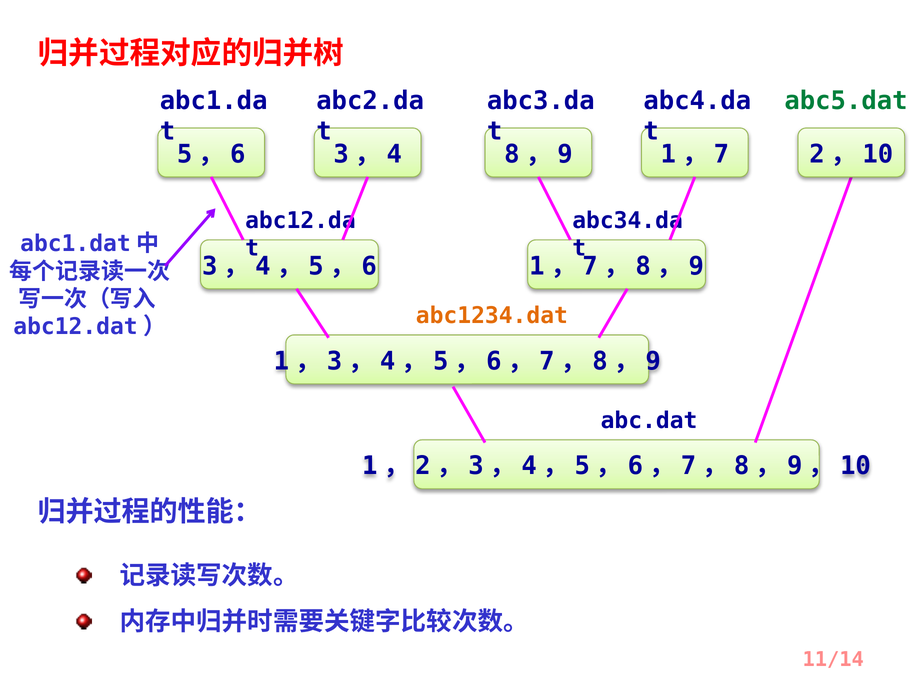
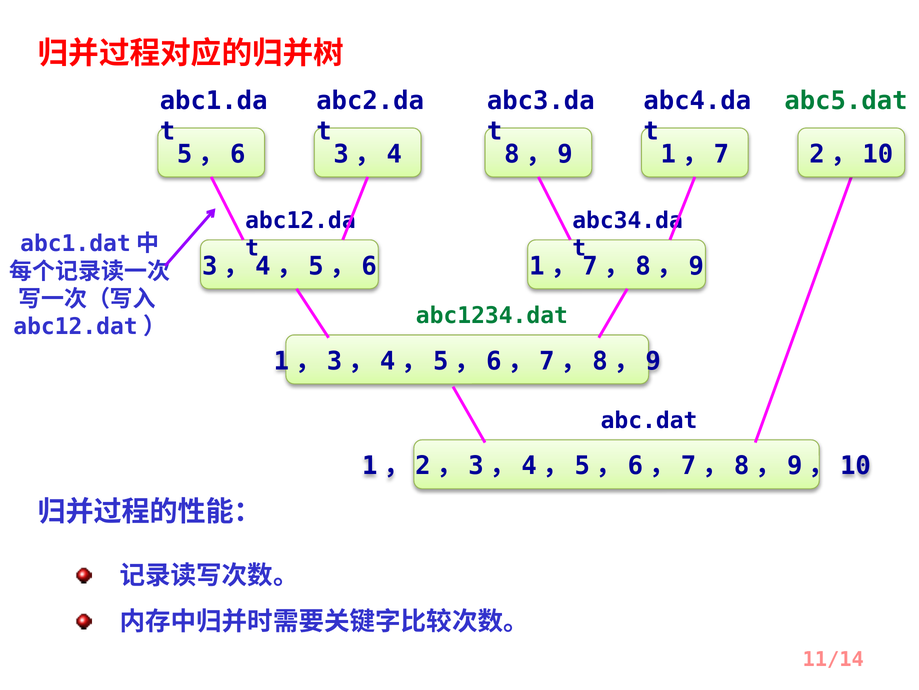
abc1234.dat colour: orange -> green (492, 315)
